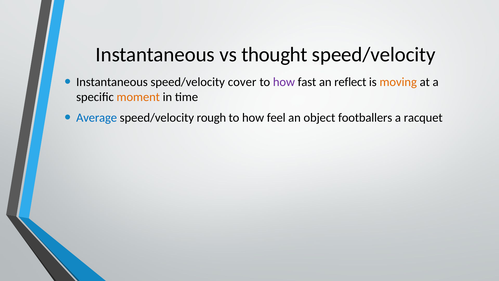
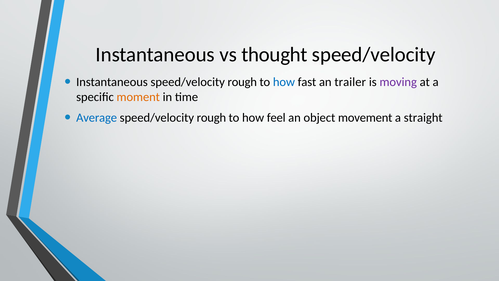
Instantaneous speed/velocity cover: cover -> rough (242, 82)
how colour: purple -> blue (284, 82)
reflect: reflect -> trailer (350, 82)
moving colour: orange -> purple (398, 82)
footballers: footballers -> movement (365, 118)
racquet: racquet -> straight (423, 118)
